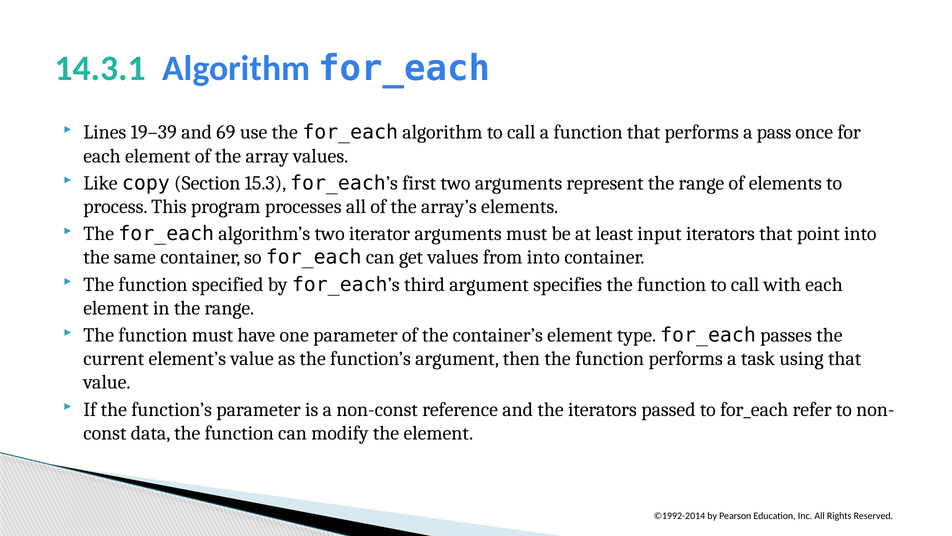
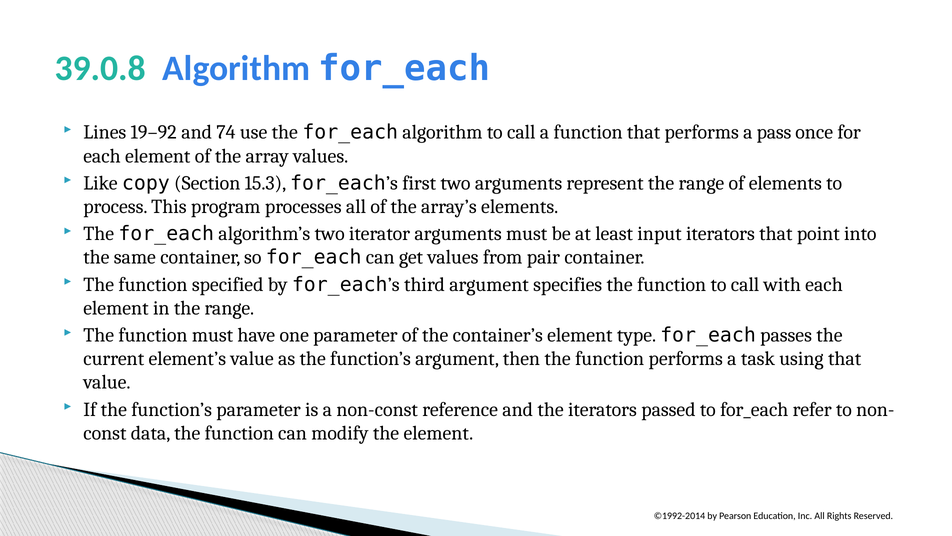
14.3.1: 14.3.1 -> 39.0.8 (100, 69)
19–39: 19–39 -> 19–92 (154, 132)
69: 69 -> 74 (226, 132)
from into: into -> pair (543, 257)
